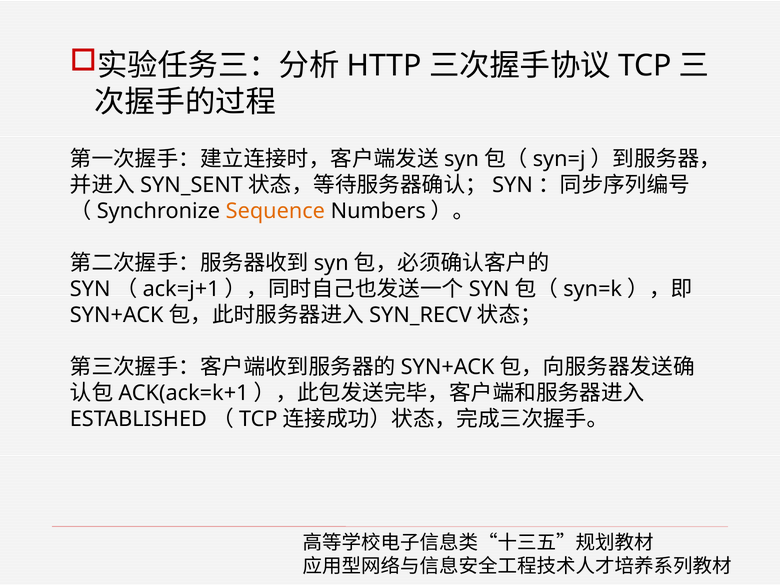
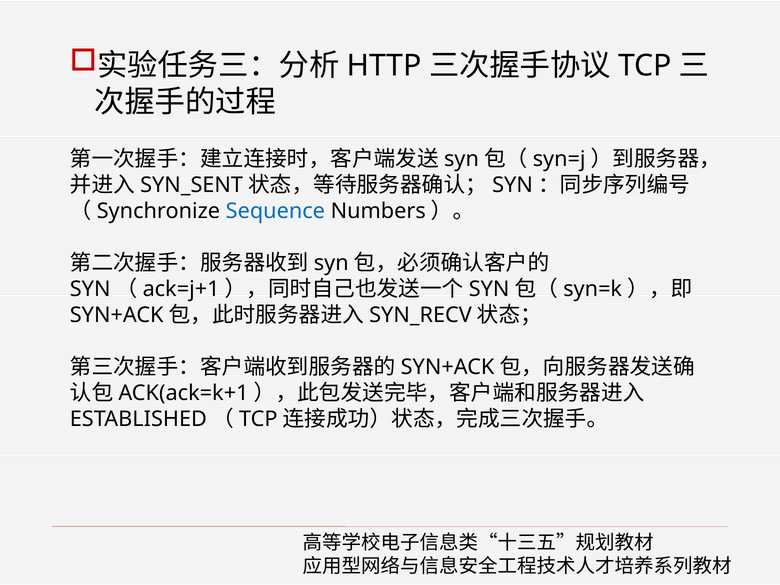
Sequence colour: orange -> blue (275, 211)
